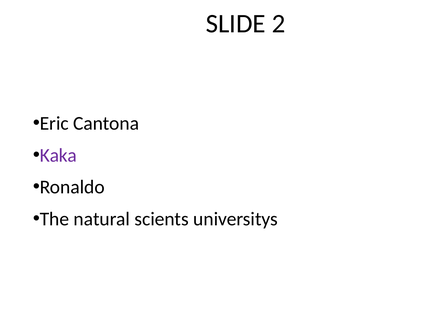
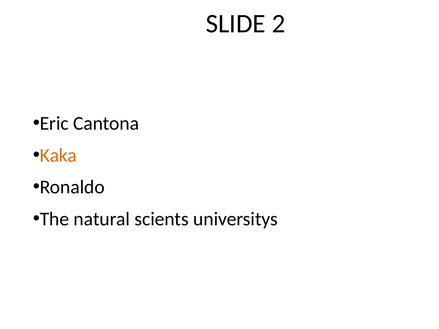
Kaka colour: purple -> orange (58, 155)
